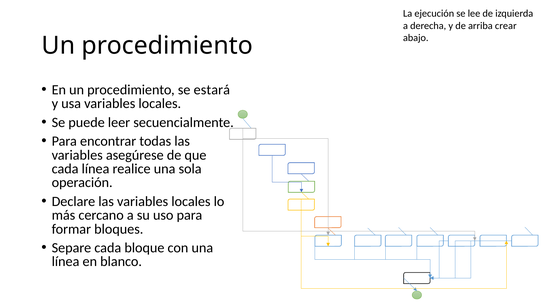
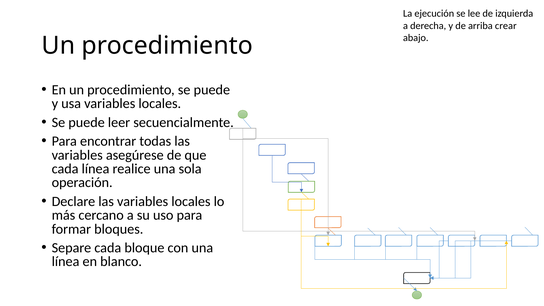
procedimiento se estará: estará -> puede (212, 90)
